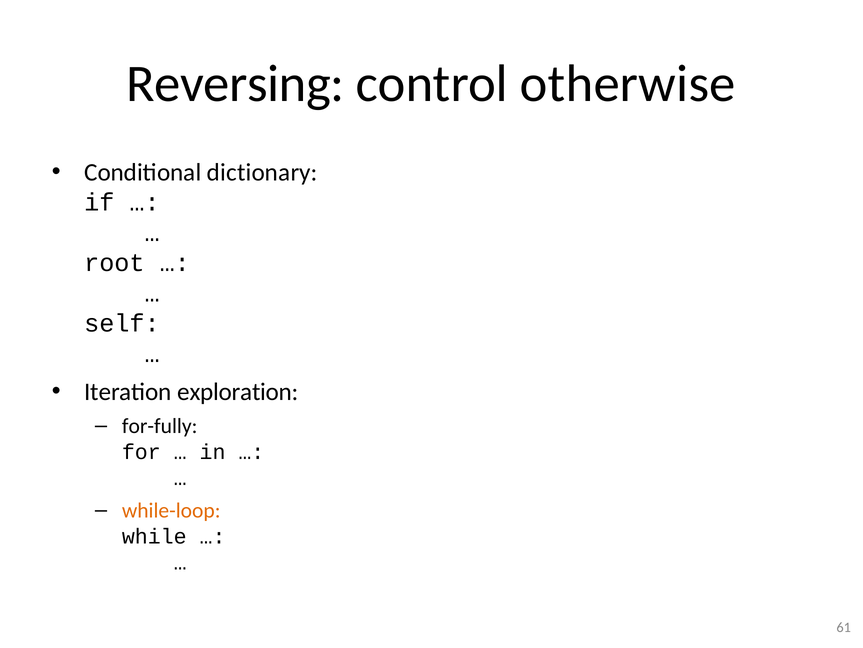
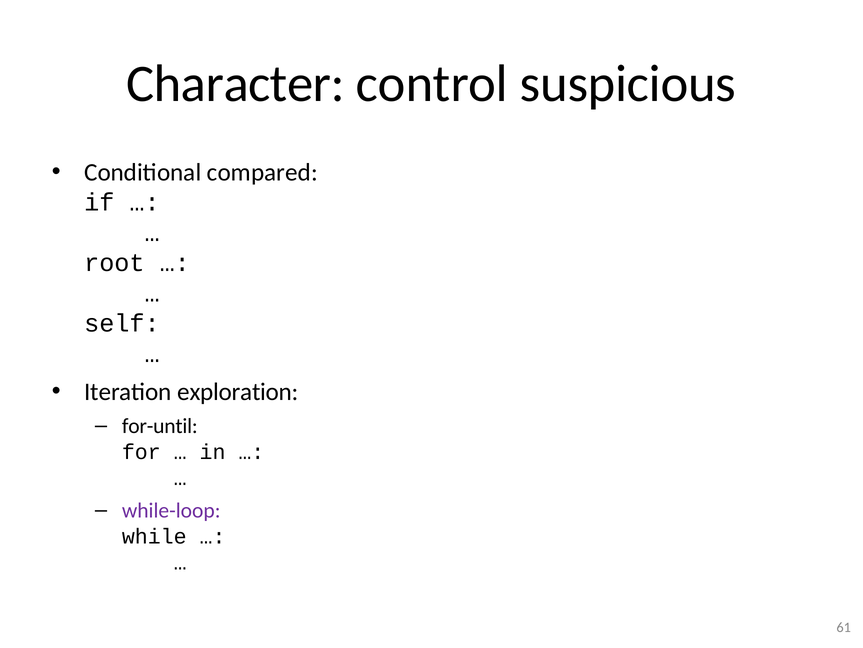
Reversing: Reversing -> Character (235, 84)
otherwise: otherwise -> suspicious (628, 84)
dictionary: dictionary -> compared (262, 172)
for-fully: for-fully -> for-until (160, 426)
while-loop colour: orange -> purple (171, 510)
